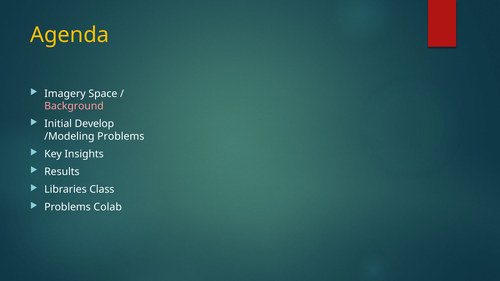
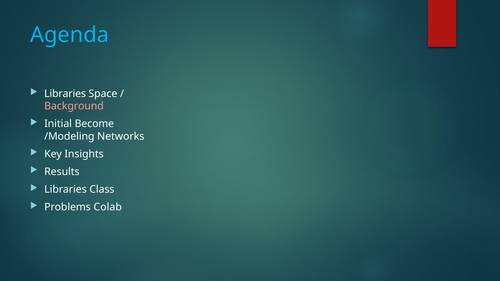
Agenda colour: yellow -> light blue (70, 35)
Imagery: Imagery -> Libraries (65, 94)
Develop: Develop -> Become (94, 124)
/Modeling Problems: Problems -> Networks (121, 136)
